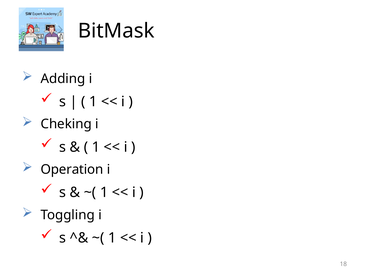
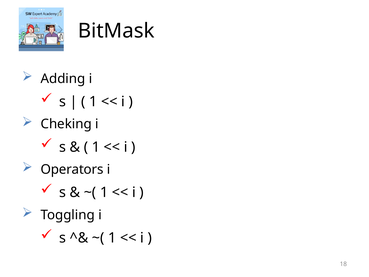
Operation: Operation -> Operators (72, 169)
